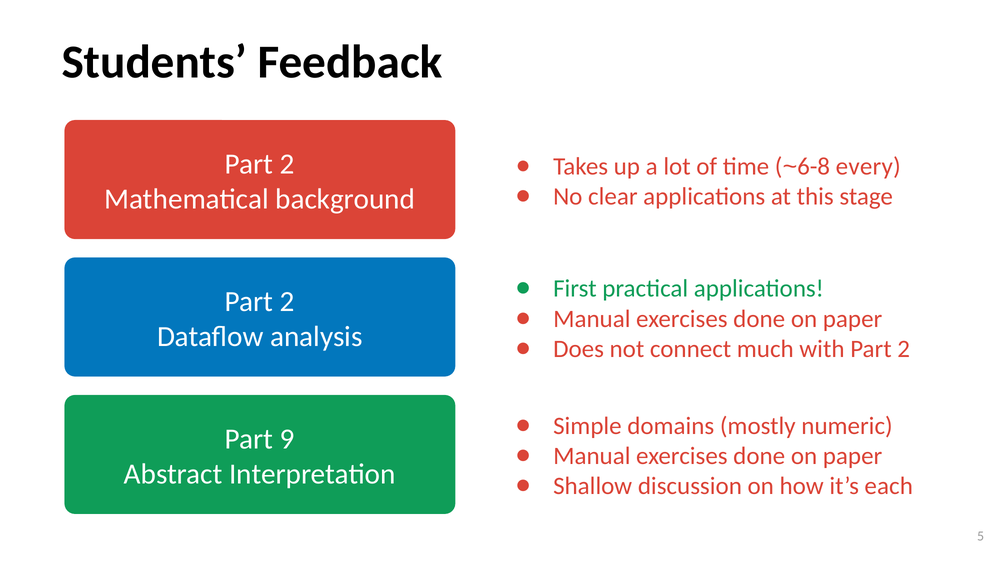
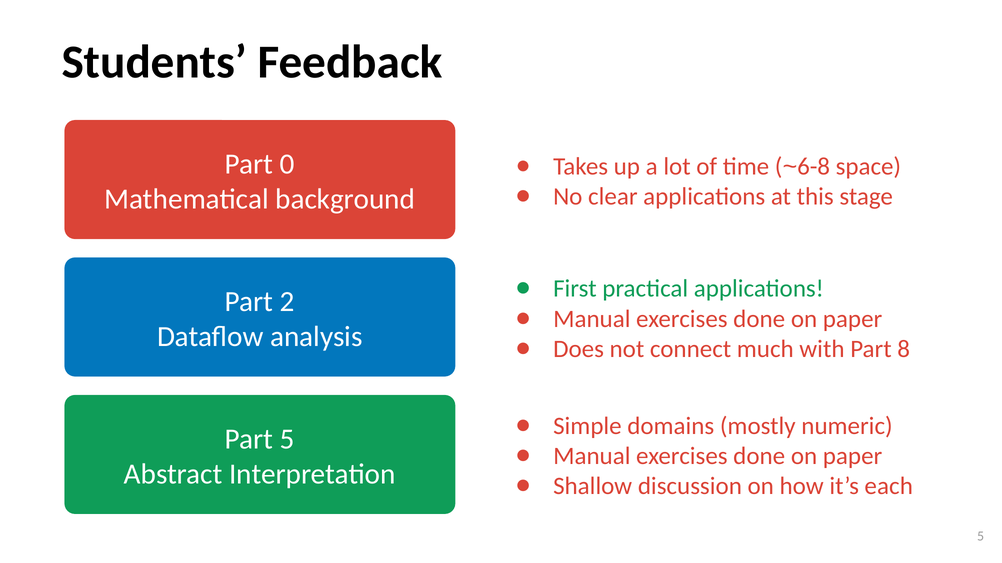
2: 2 -> 0 (287, 164)
every: every -> space (868, 166)
with Part 2: 2 -> 8 (904, 349)
Part 9: 9 -> 5 (287, 439)
